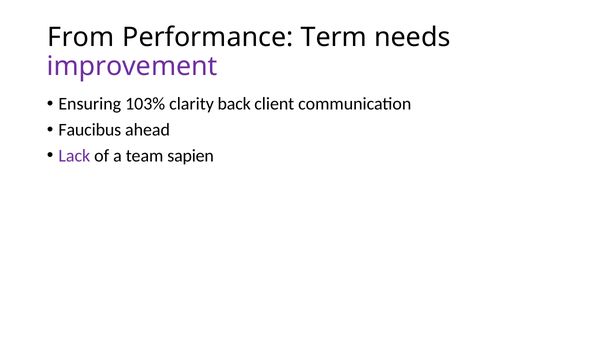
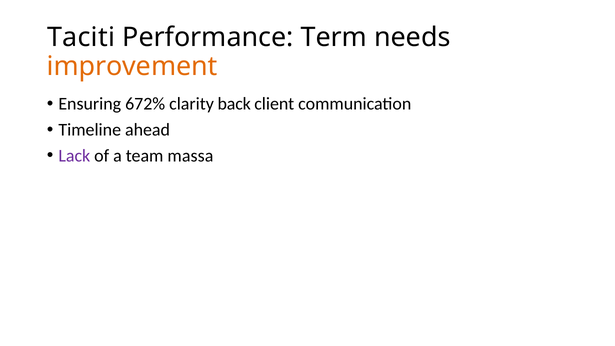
From: From -> Taciti (81, 37)
improvement colour: purple -> orange (132, 66)
103%: 103% -> 672% (145, 104)
Faucibus: Faucibus -> Timeline (90, 130)
sapien: sapien -> massa (190, 156)
